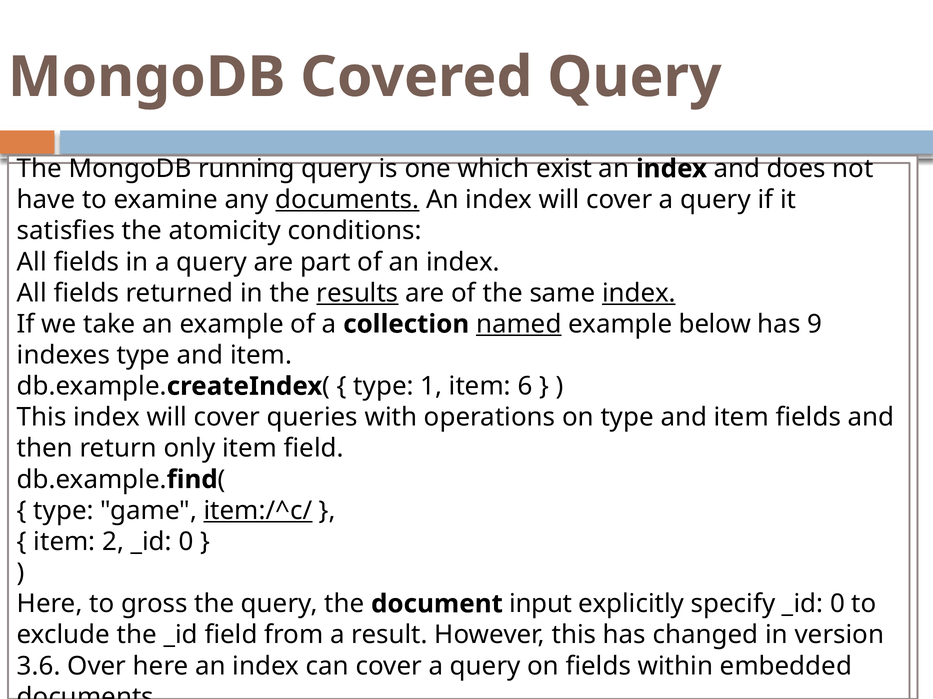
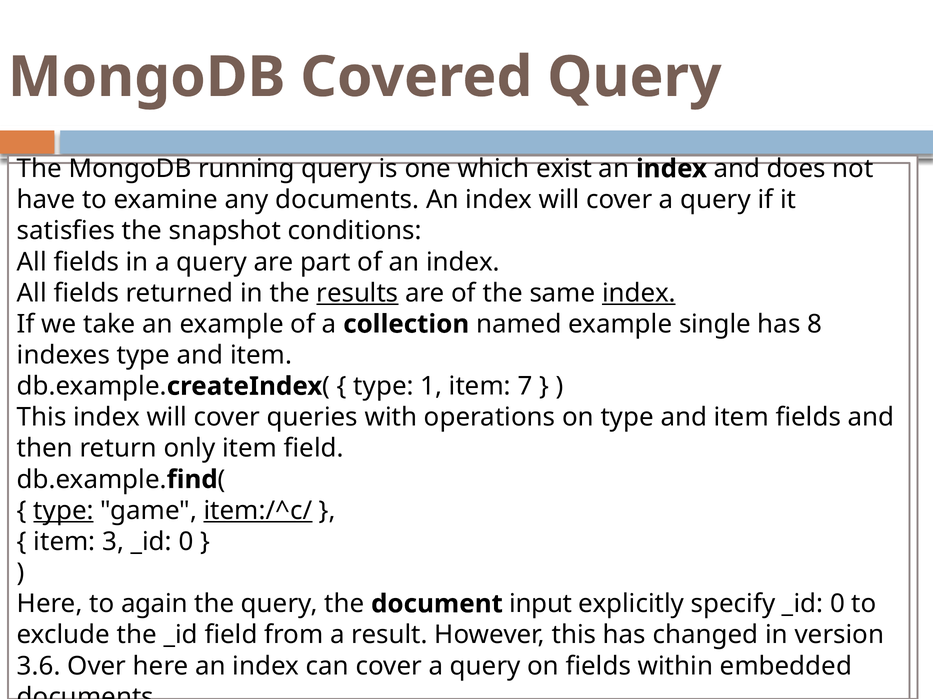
documents underline: present -> none (347, 200)
atomicity: atomicity -> snapshot (225, 231)
named underline: present -> none (519, 324)
below: below -> single (715, 324)
9: 9 -> 8 (815, 324)
6: 6 -> 7 (525, 387)
type underline: none -> present (64, 511)
2: 2 -> 3 (113, 542)
gross: gross -> again (154, 604)
